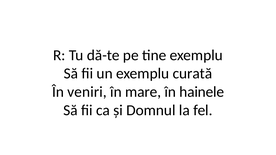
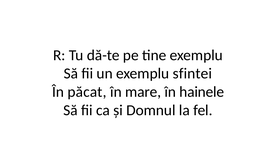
curată: curată -> sfintei (192, 74)
veniri: veniri -> păcat (87, 92)
